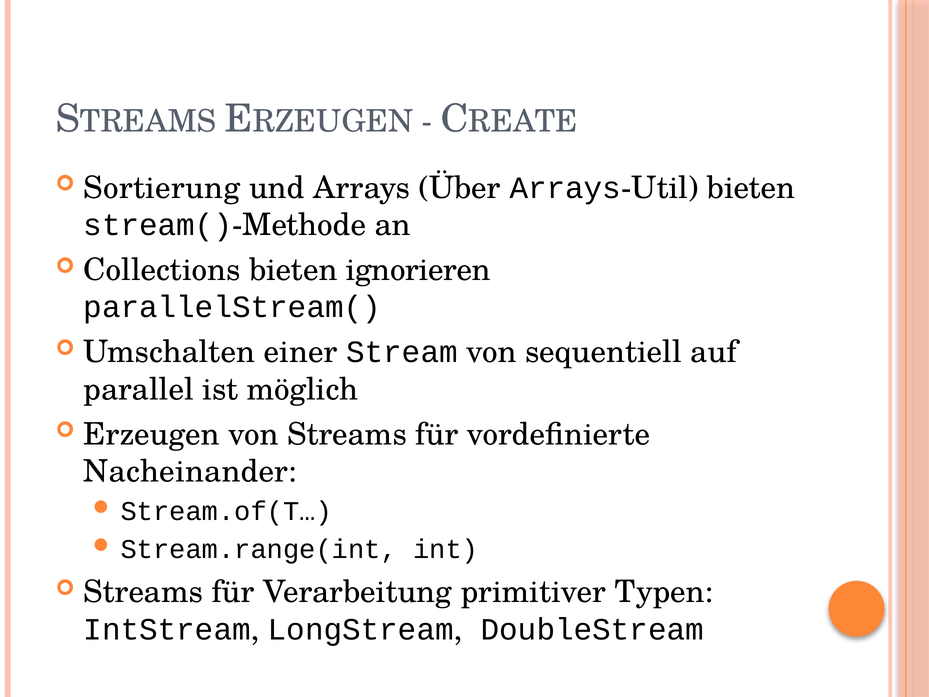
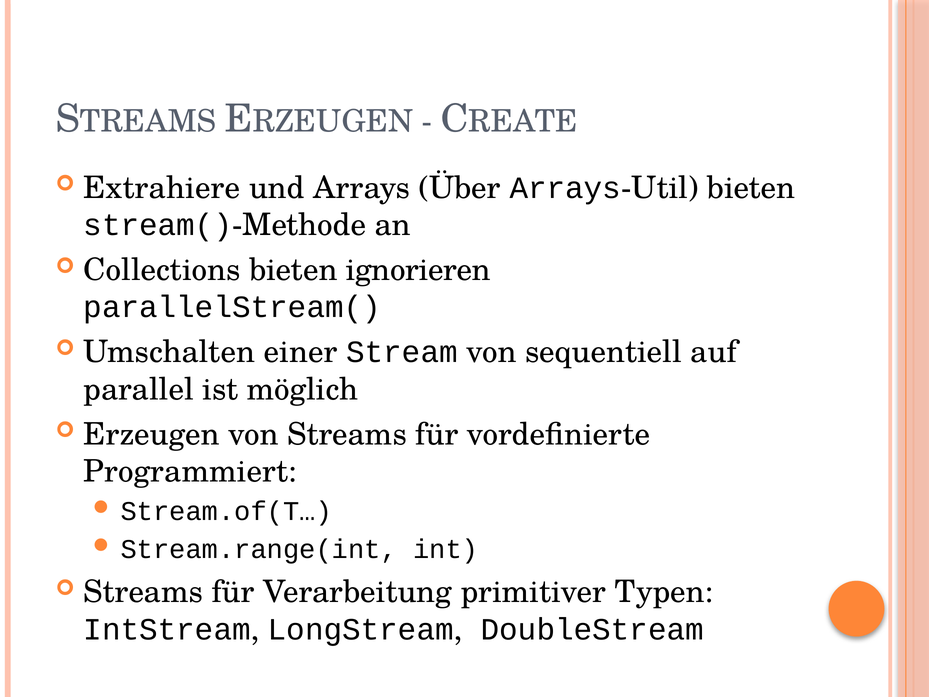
Sortierung: Sortierung -> Extrahiere (162, 188)
Nacheinander: Nacheinander -> Programmiert (190, 471)
